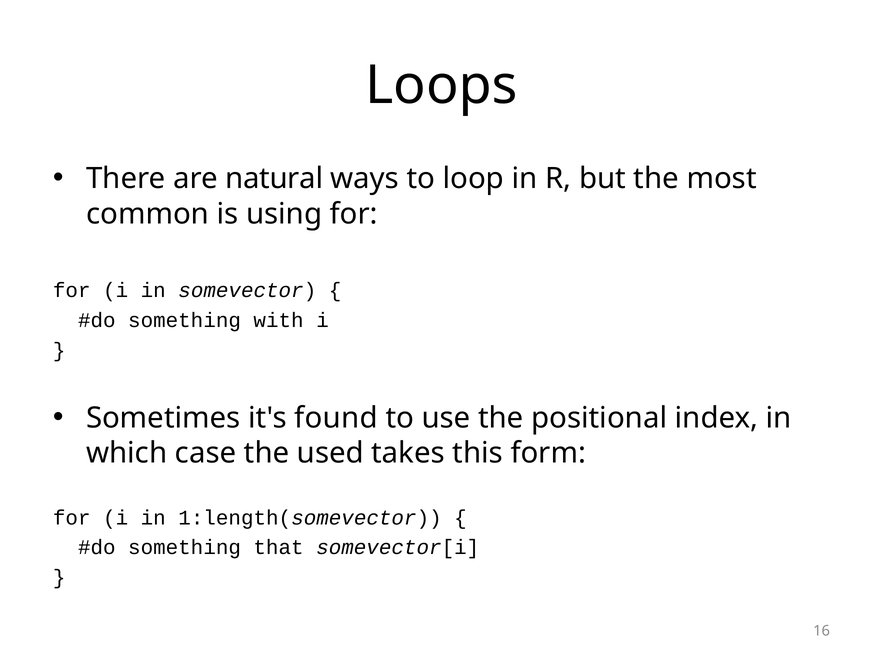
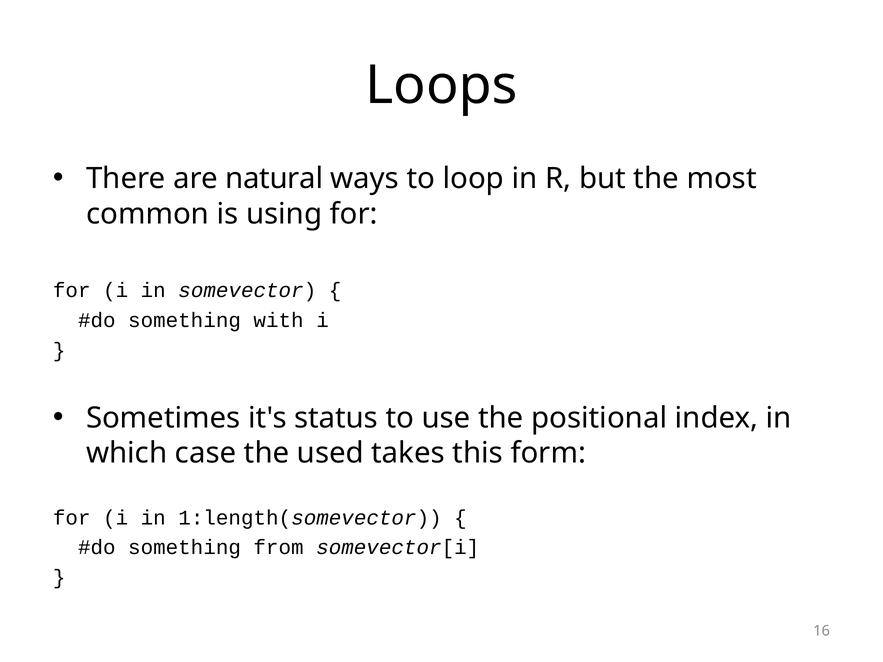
found: found -> status (336, 418)
that: that -> from (279, 548)
